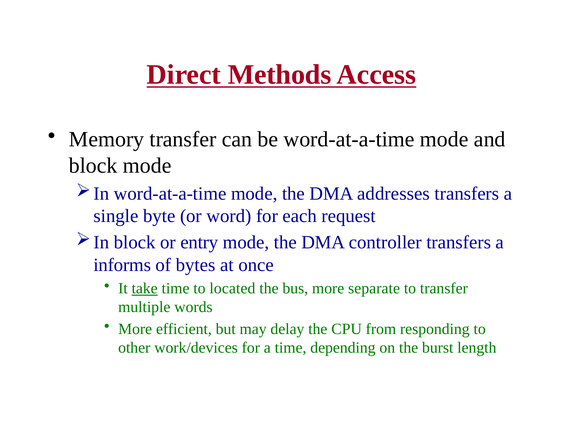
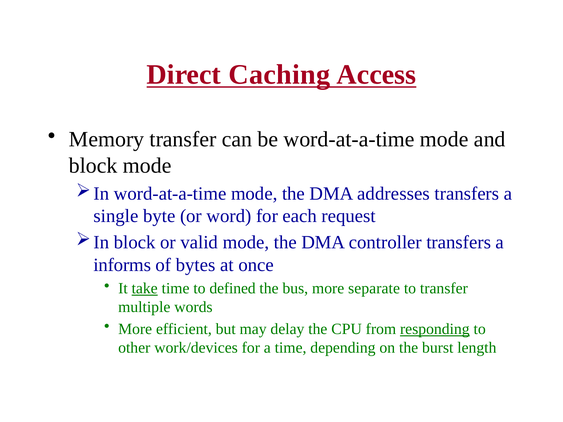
Methods: Methods -> Caching (279, 75)
entry: entry -> valid (199, 242)
located: located -> defined (233, 289)
responding underline: none -> present (435, 329)
